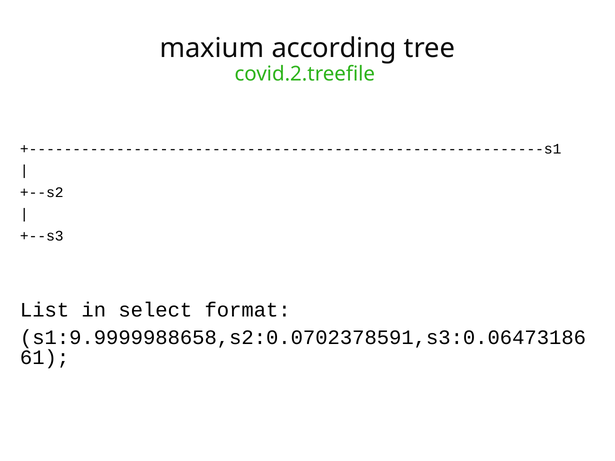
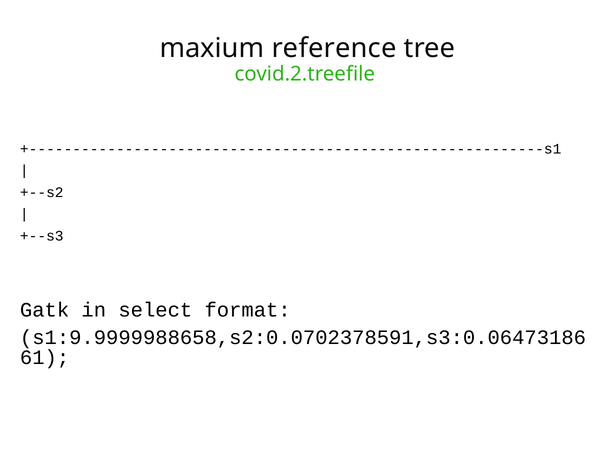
according: according -> reference (334, 48)
List: List -> Gatk (45, 310)
